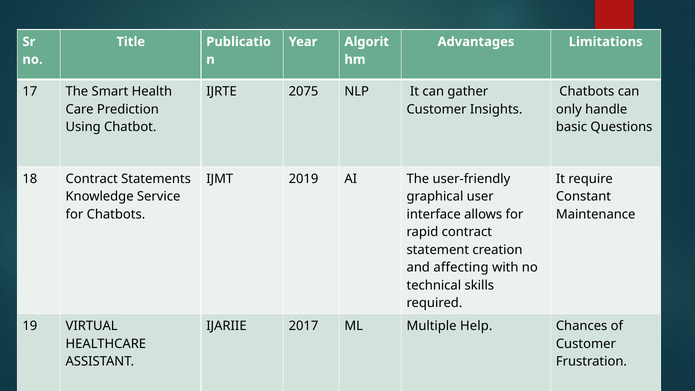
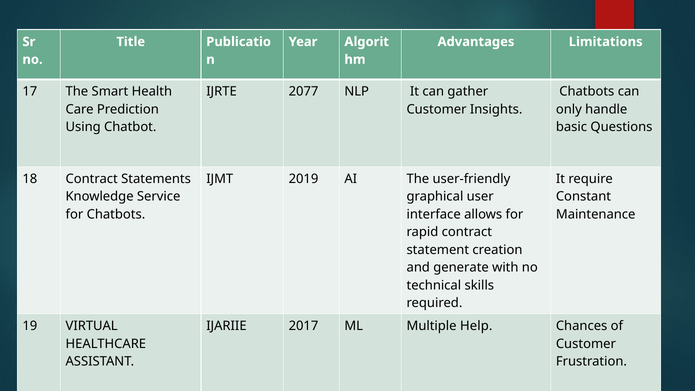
2075: 2075 -> 2077 (304, 92)
affecting: affecting -> generate (461, 268)
